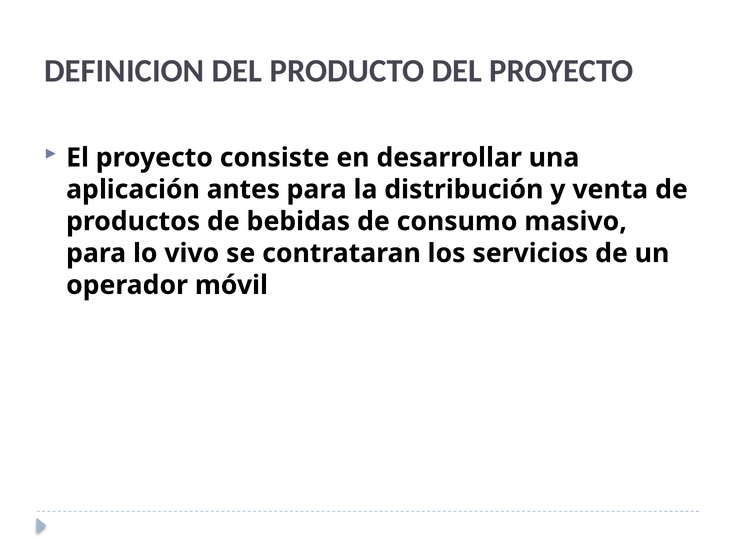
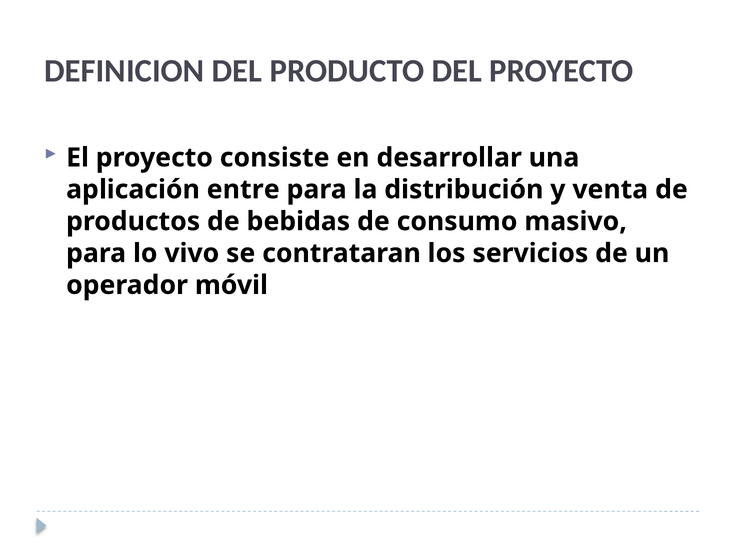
antes: antes -> entre (243, 190)
